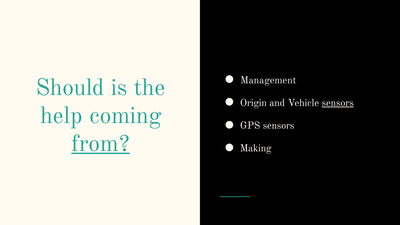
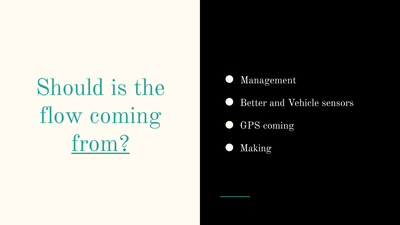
Origin: Origin -> Better (253, 103)
sensors underline: present -> none (338, 103)
help: help -> flow (61, 115)
GPS sensors: sensors -> coming (279, 125)
